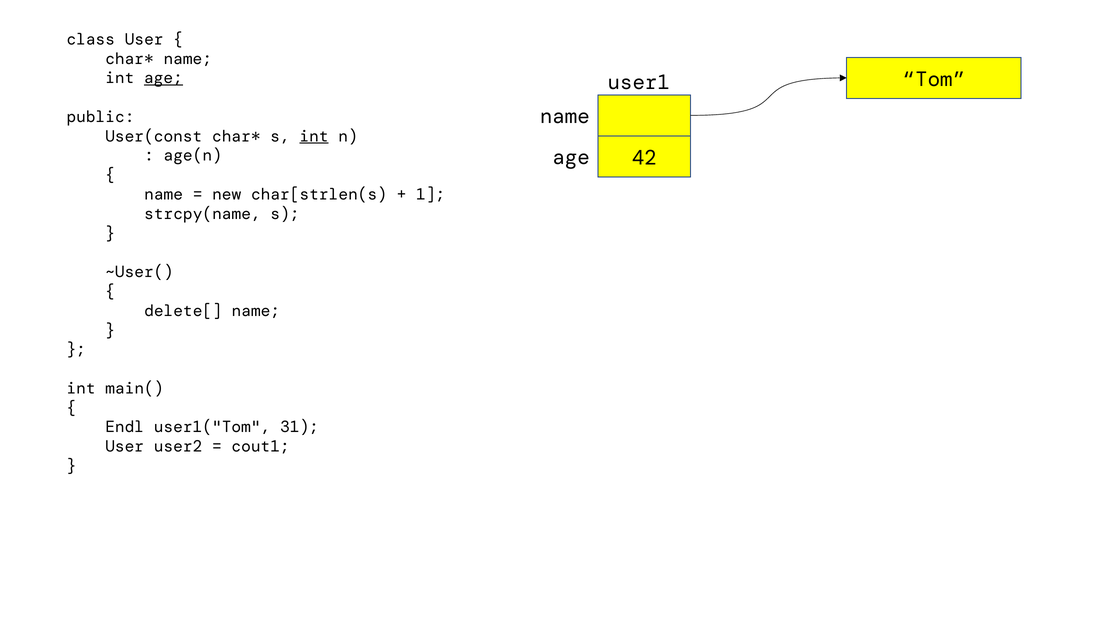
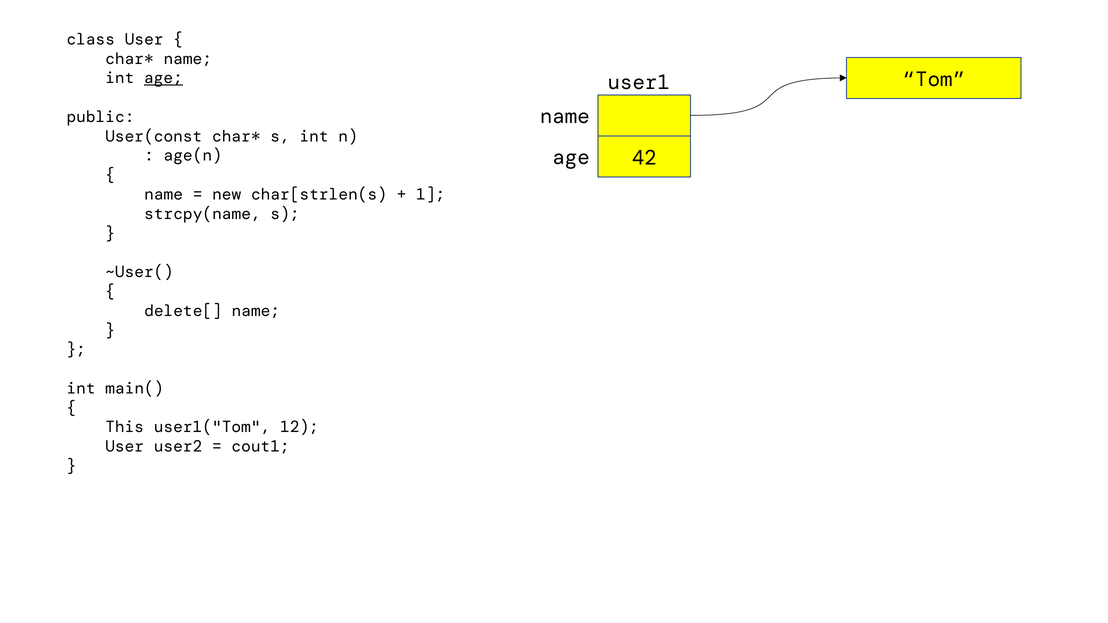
int underline: present -> none (314, 136)
Endl: Endl -> This (125, 427)
31: 31 -> 12 (299, 427)
